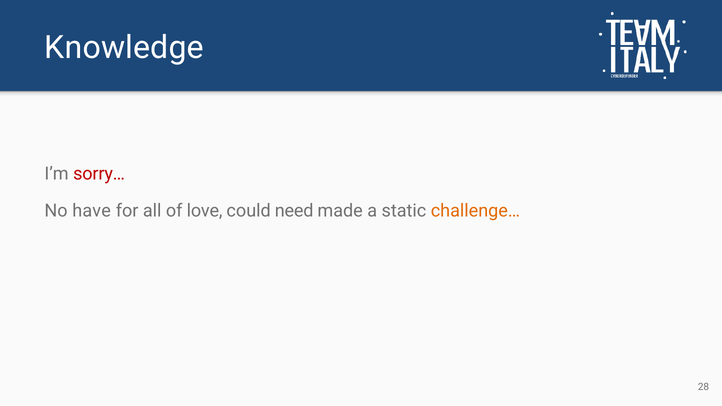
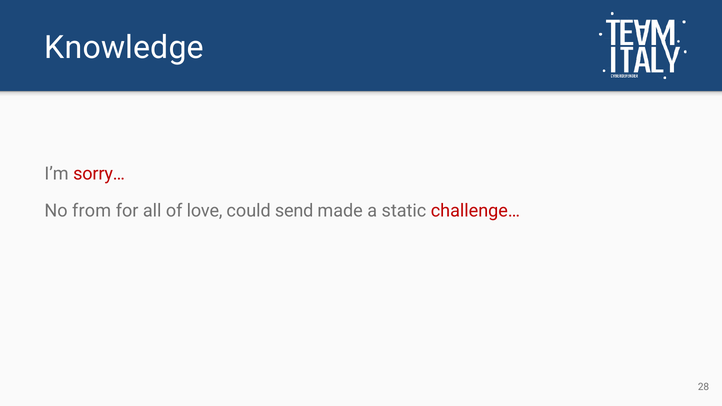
have: have -> from (92, 211)
need: need -> send (294, 211)
challenge… colour: orange -> red (475, 211)
